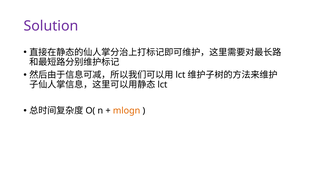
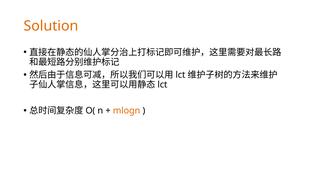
Solution colour: purple -> orange (51, 26)
